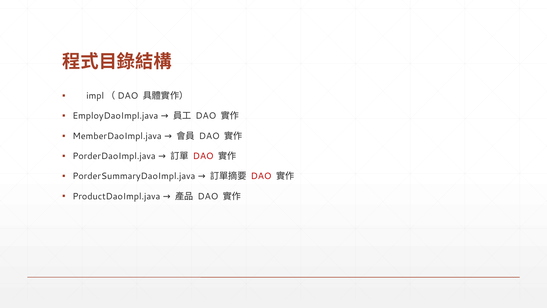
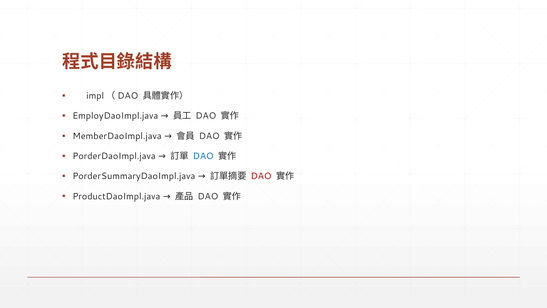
DAO colour: red -> blue (203, 156)
